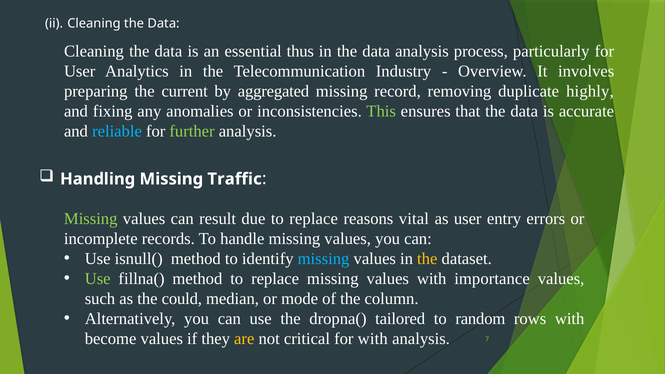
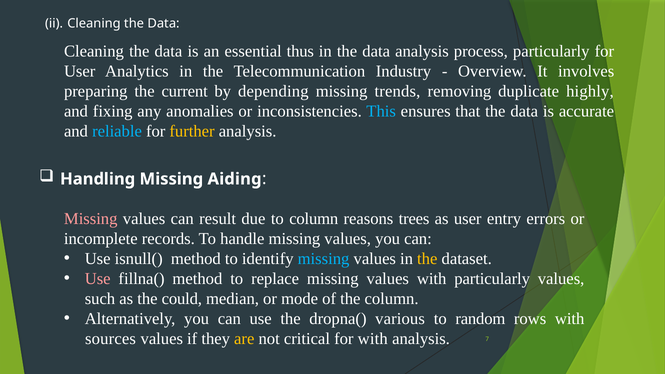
aggregated: aggregated -> depending (273, 91)
record: record -> trends (397, 91)
This colour: light green -> light blue (381, 111)
further colour: light green -> yellow (192, 131)
Traffic: Traffic -> Aiding (235, 179)
Missing colour: light green -> pink (91, 219)
due to replace: replace -> column (314, 219)
vital: vital -> trees (414, 219)
Use colour: light green -> pink (98, 279)
with importance: importance -> particularly (492, 279)
tailored: tailored -> various (400, 319)
become: become -> sources (110, 339)
